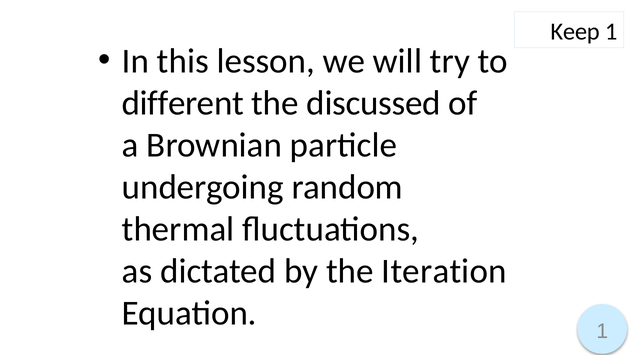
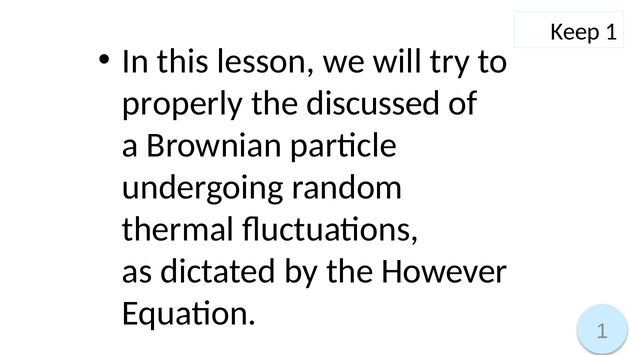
different: different -> properly (183, 103)
Iteration: Iteration -> However (444, 271)
